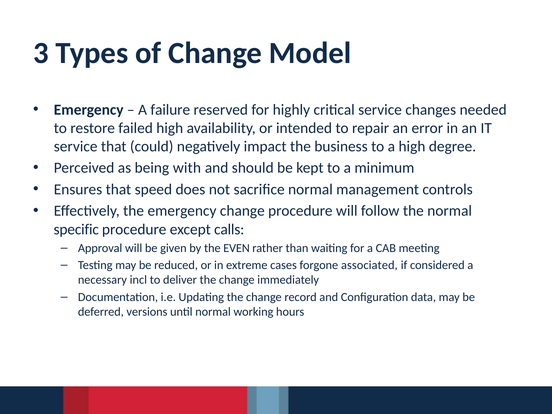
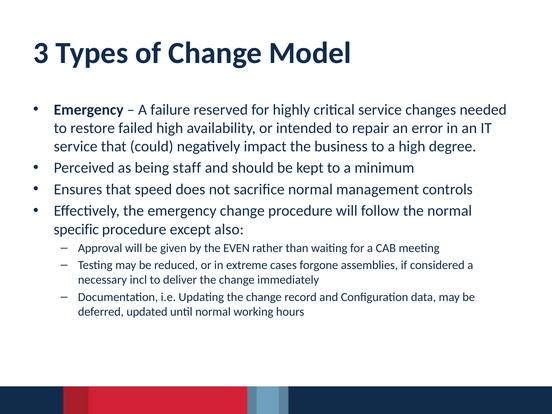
with: with -> staff (187, 168)
calls: calls -> also (229, 229)
associated: associated -> assemblies (369, 265)
versions: versions -> updated (147, 312)
